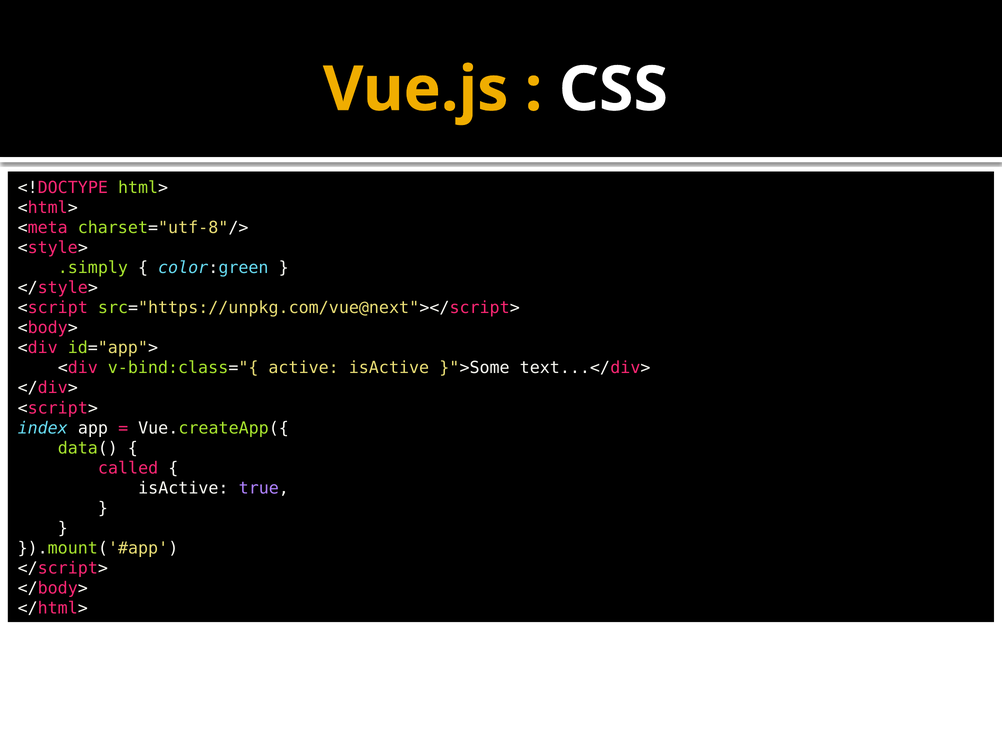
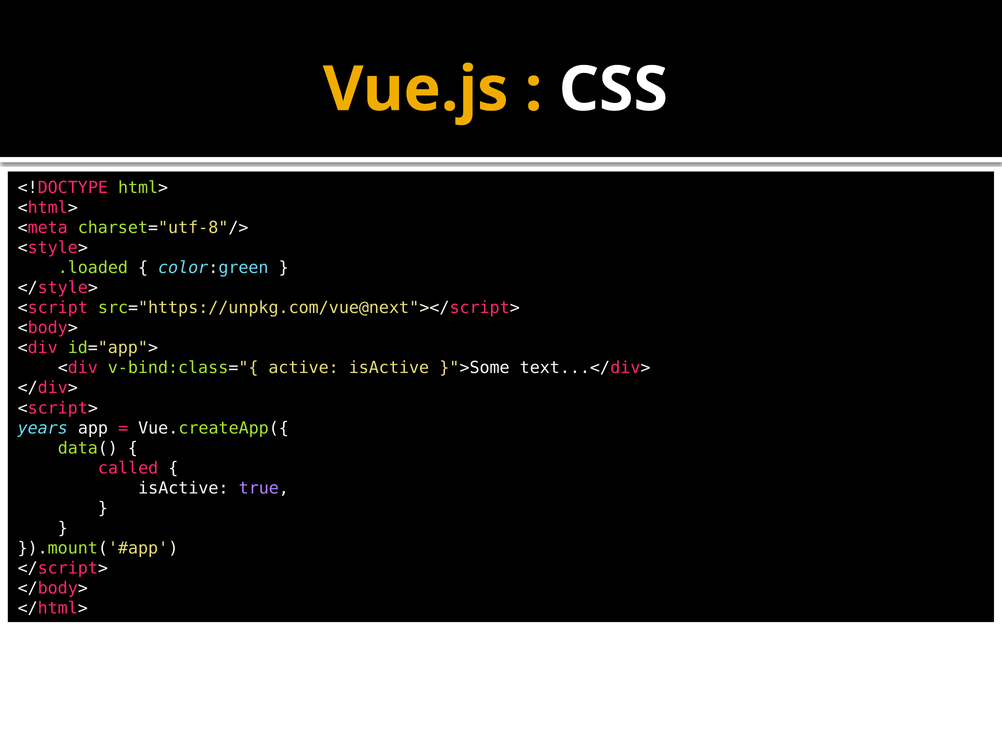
.simply: .simply -> .loaded (93, 268)
index: index -> years (43, 428)
